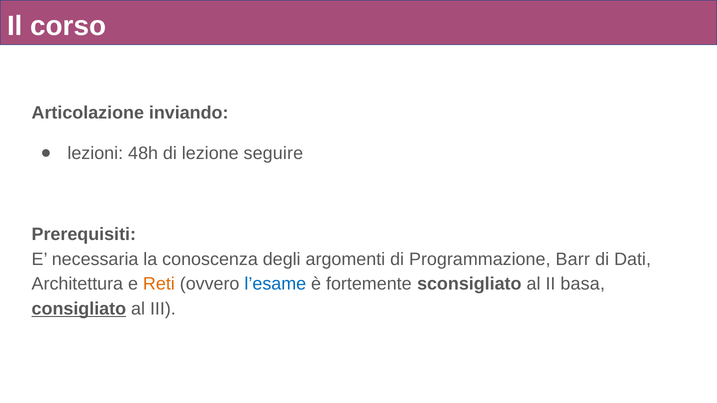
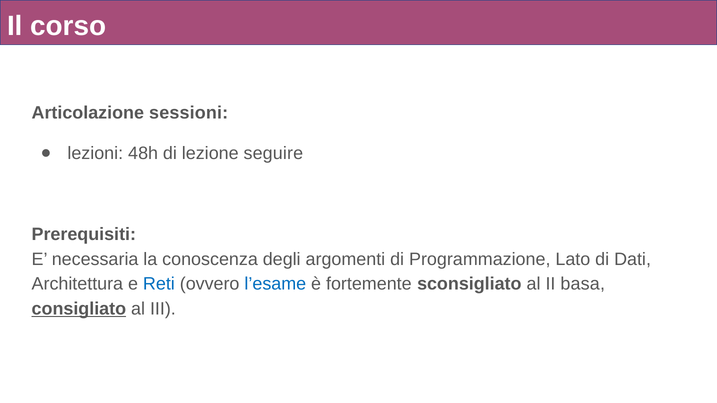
inviando: inviando -> sessioni (189, 113)
Barr: Barr -> Lato (573, 259)
Reti colour: orange -> blue (159, 284)
